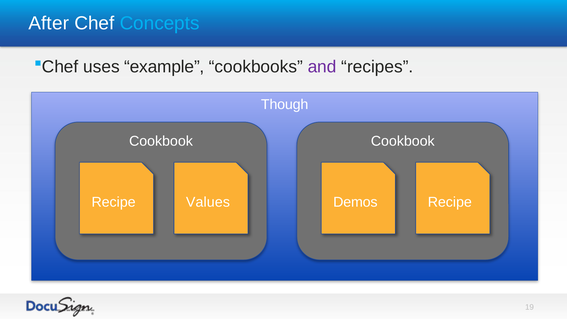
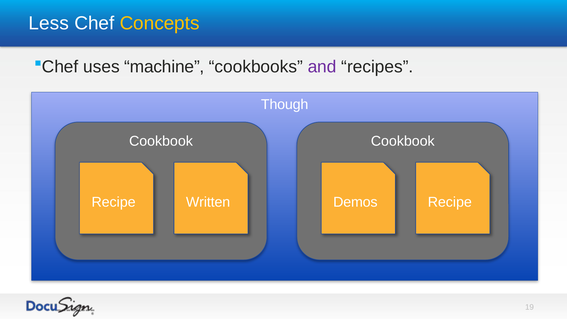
After: After -> Less (49, 23)
Concepts colour: light blue -> yellow (160, 23)
example: example -> machine (164, 67)
Values: Values -> Written (208, 202)
